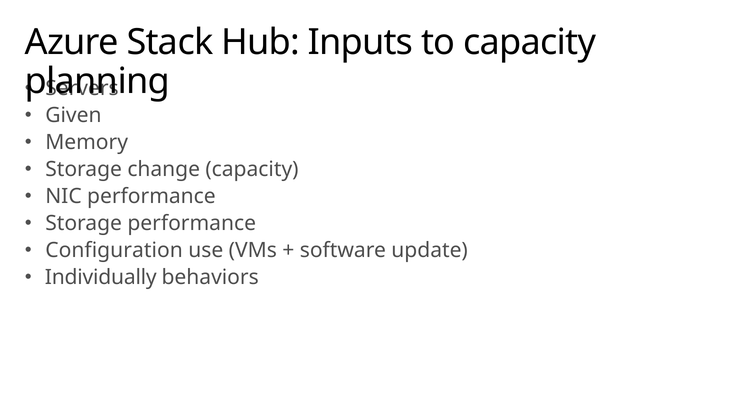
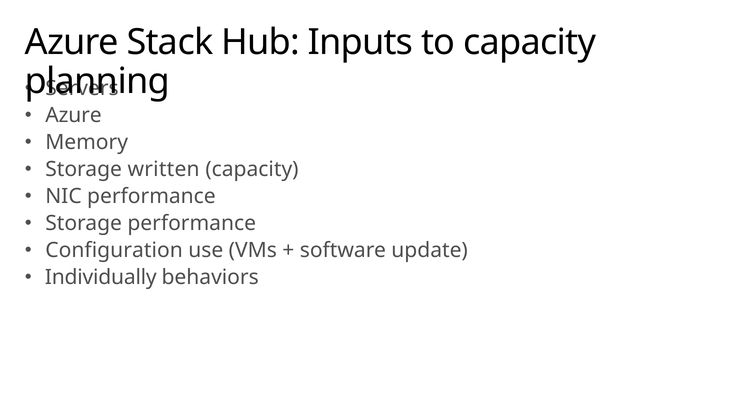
Given: Given -> Azure (73, 116)
change: change -> written (164, 170)
